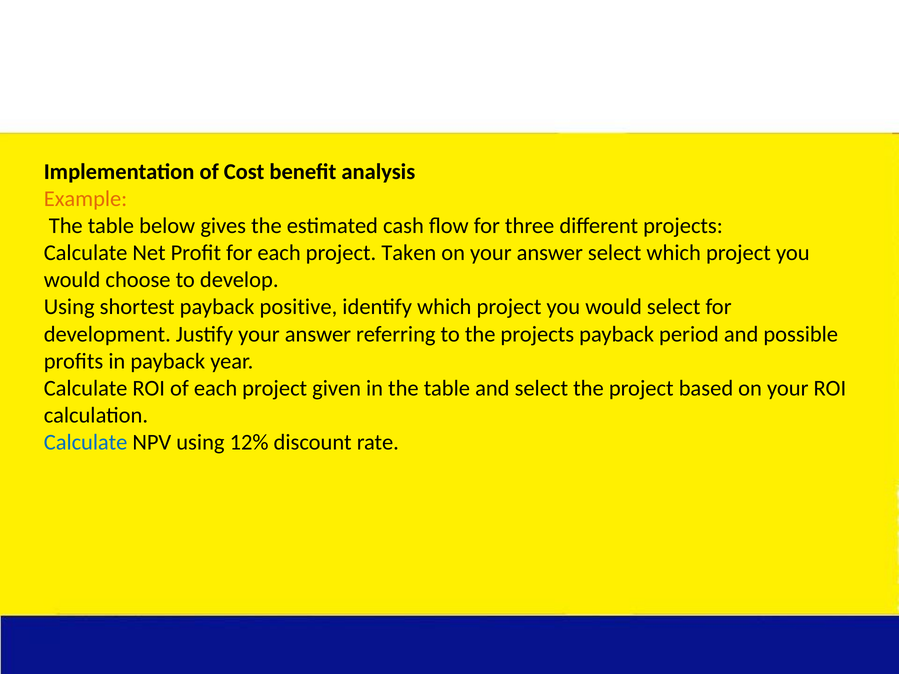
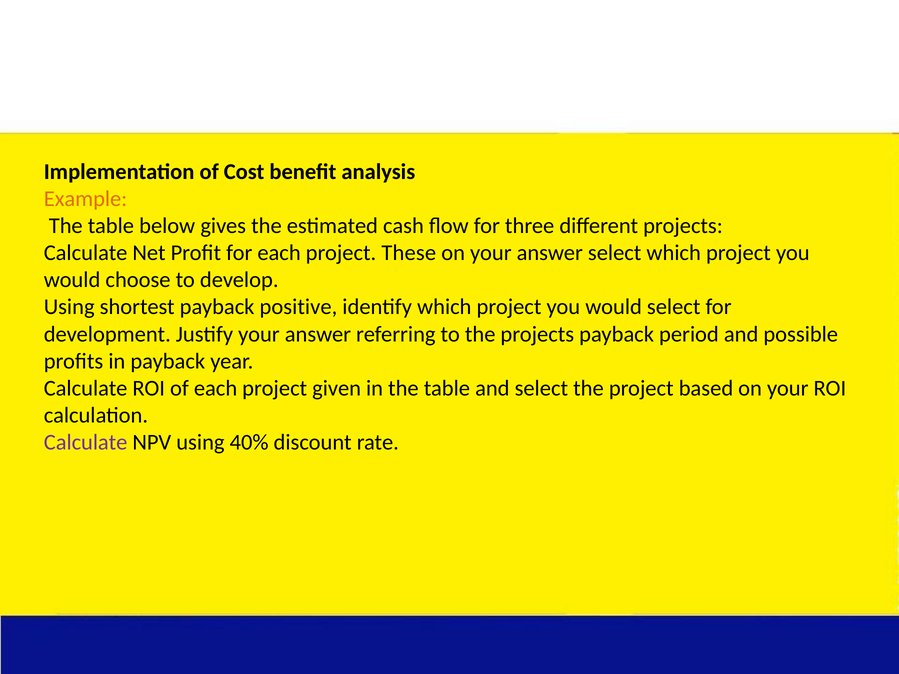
Taken: Taken -> These (409, 253)
Calculate colour: blue -> purple (86, 442)
12%: 12% -> 40% (249, 442)
